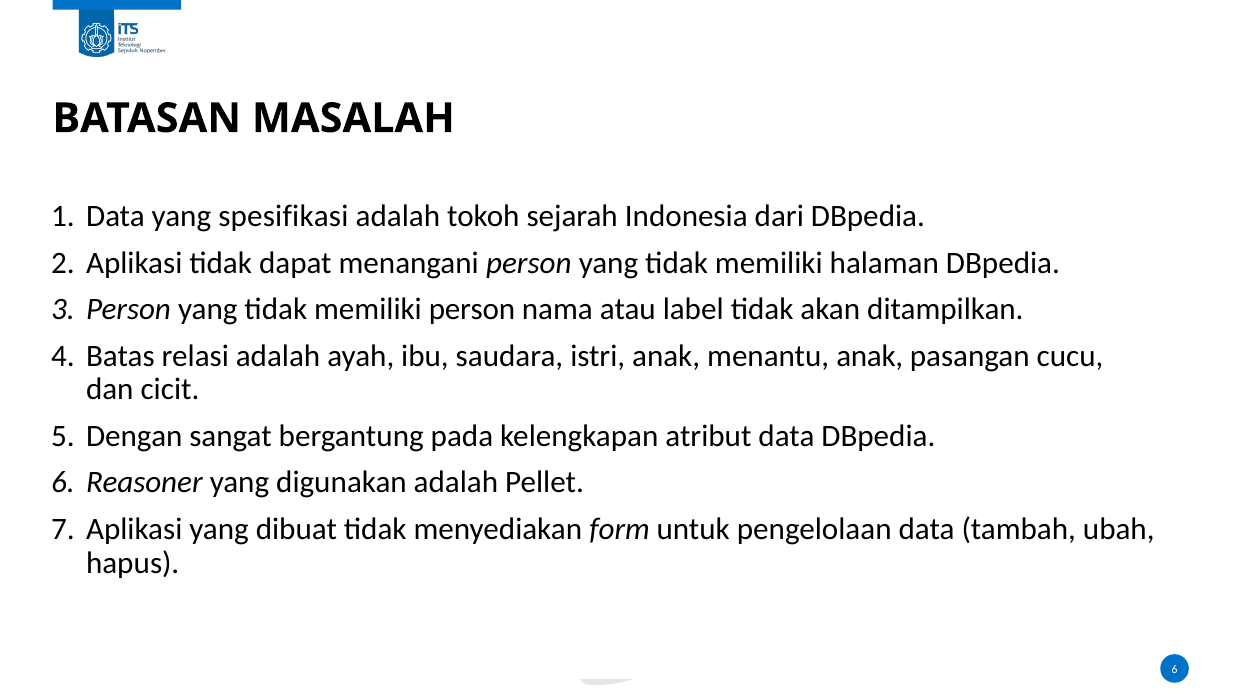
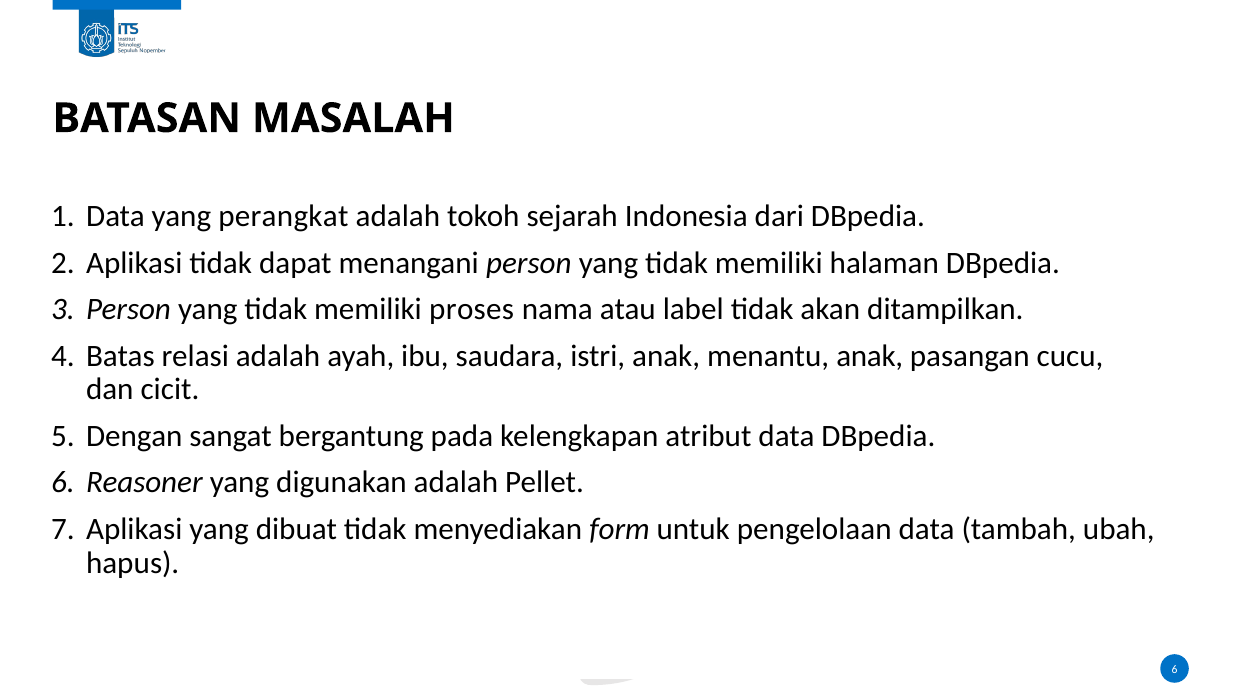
spesifikasi: spesifikasi -> perangkat (283, 216)
memiliki person: person -> proses (472, 309)
